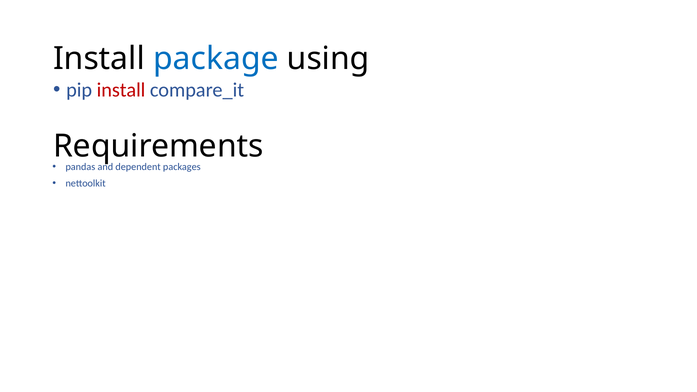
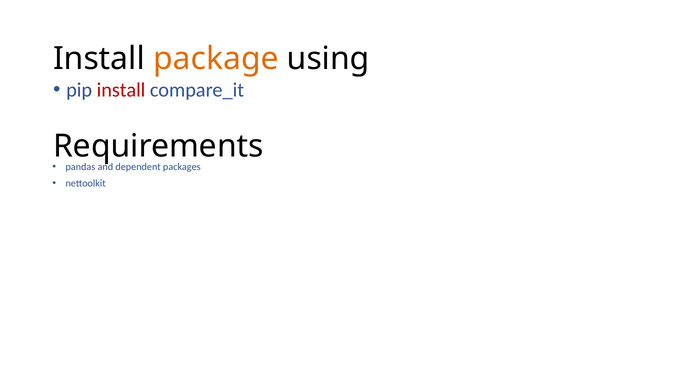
package colour: blue -> orange (216, 59)
